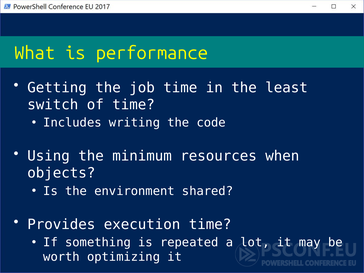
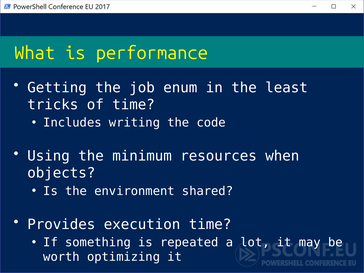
job time: time -> enum (180, 88)
switch: switch -> tricks (53, 105)
